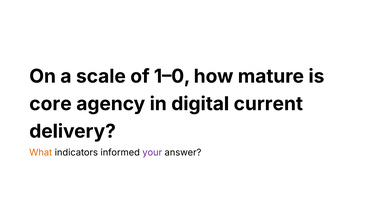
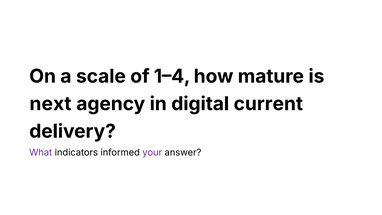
1–0: 1–0 -> 1–4 (172, 76)
core: core -> next (50, 104)
What colour: orange -> purple (41, 153)
